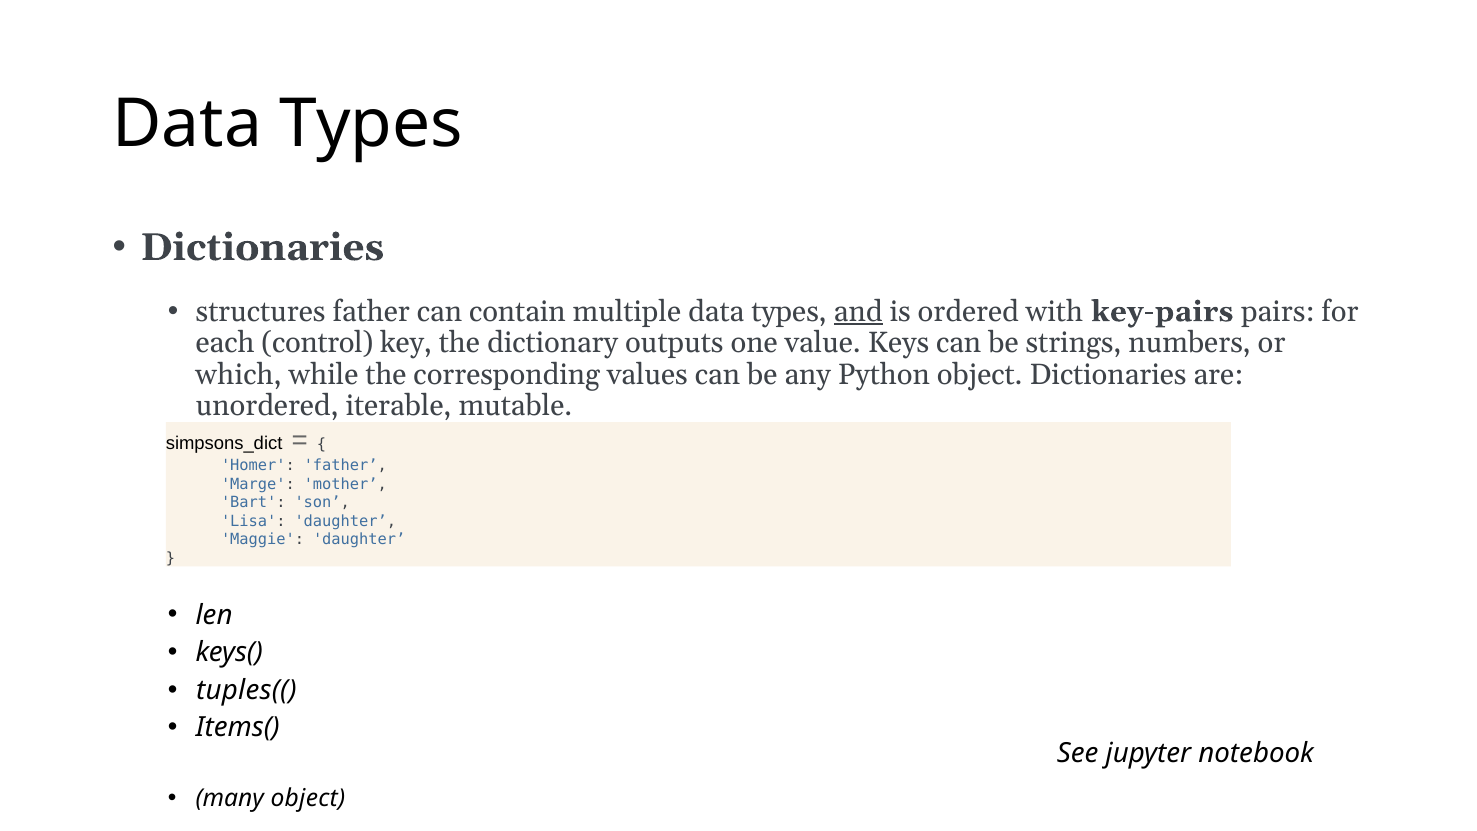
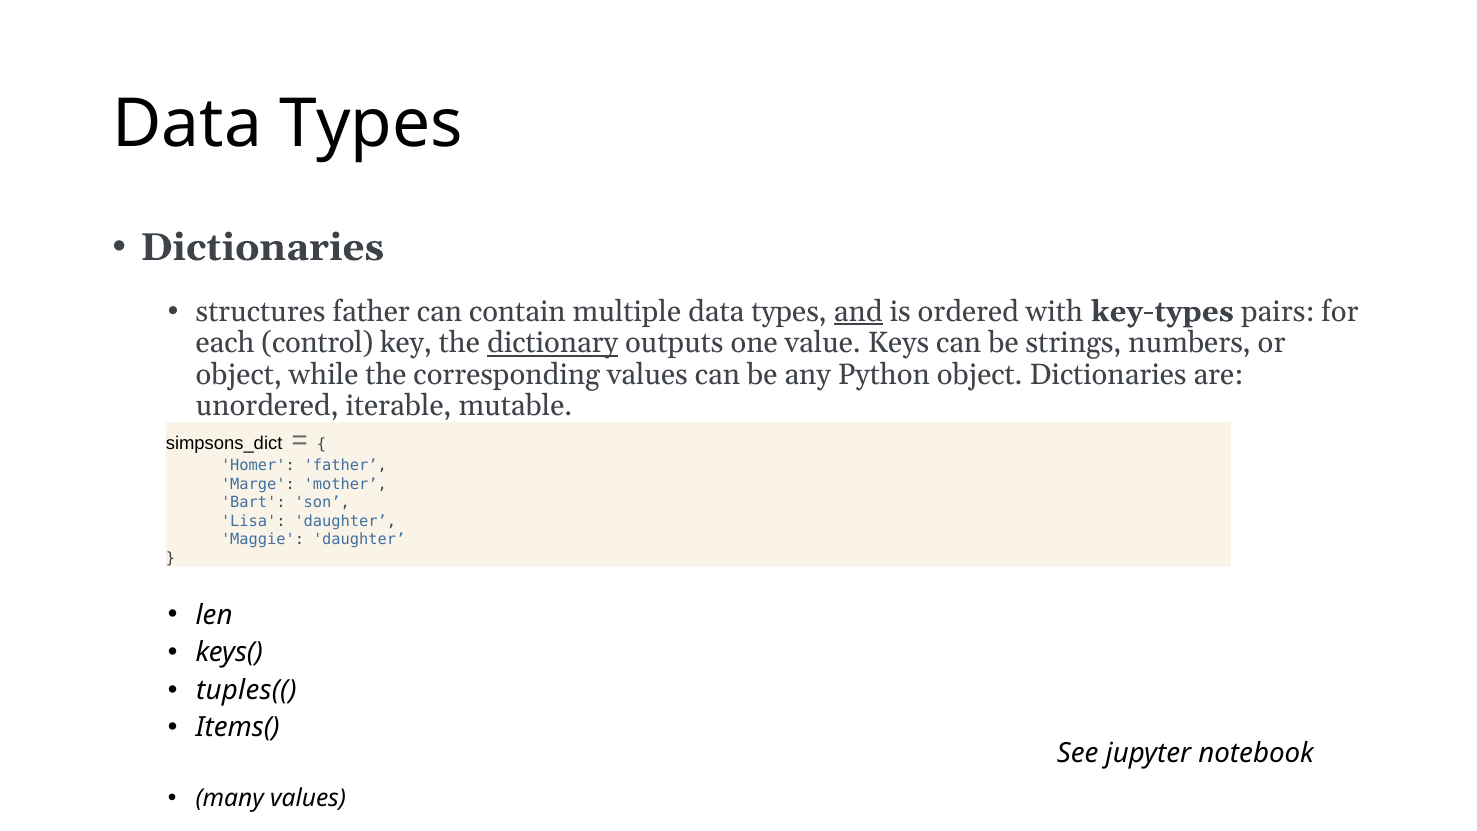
key-pairs: key-pairs -> key-types (1162, 312)
dictionary underline: none -> present (553, 343)
which: which -> object (239, 375)
many object: object -> values (308, 798)
